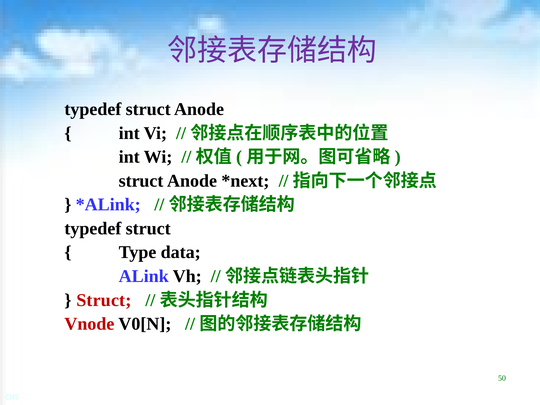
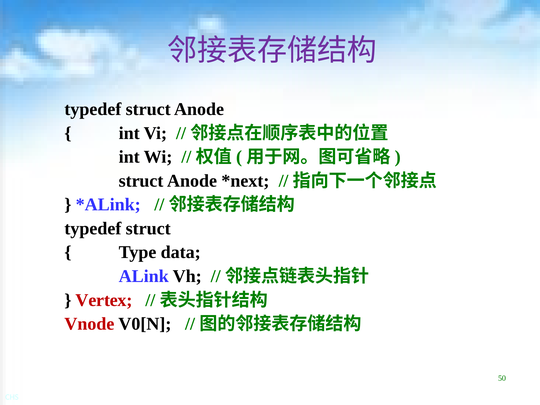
Struct: Struct -> Vertex (104, 300)
